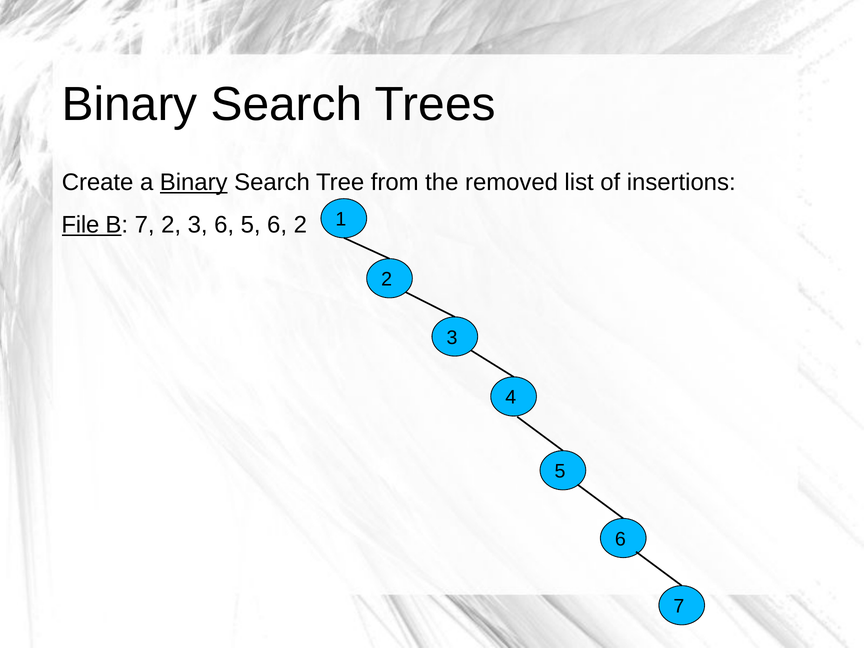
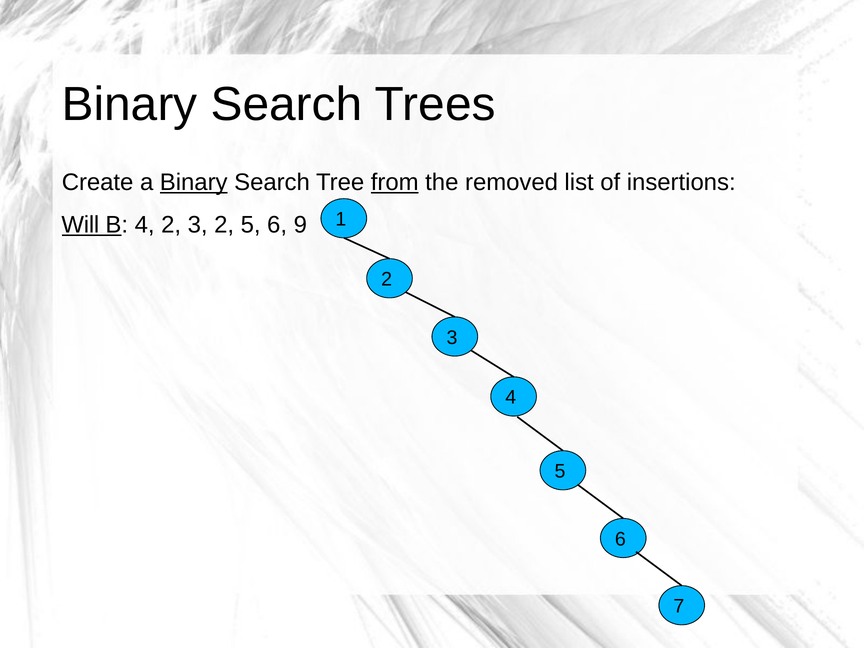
from underline: none -> present (395, 182)
File: File -> Will (80, 225)
B 7: 7 -> 4 (145, 225)
3 6: 6 -> 2 (224, 225)
6 2: 2 -> 9 (300, 225)
